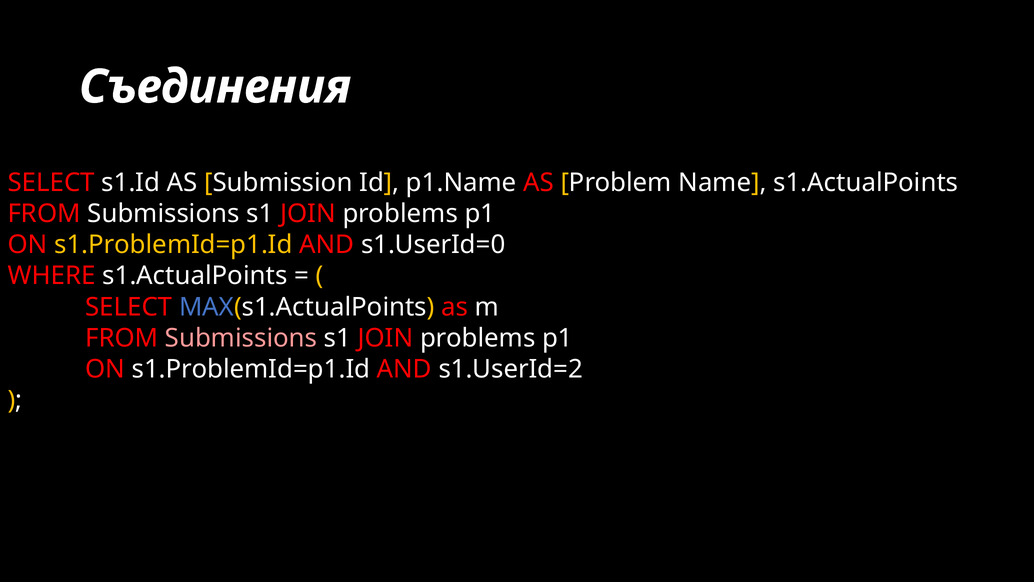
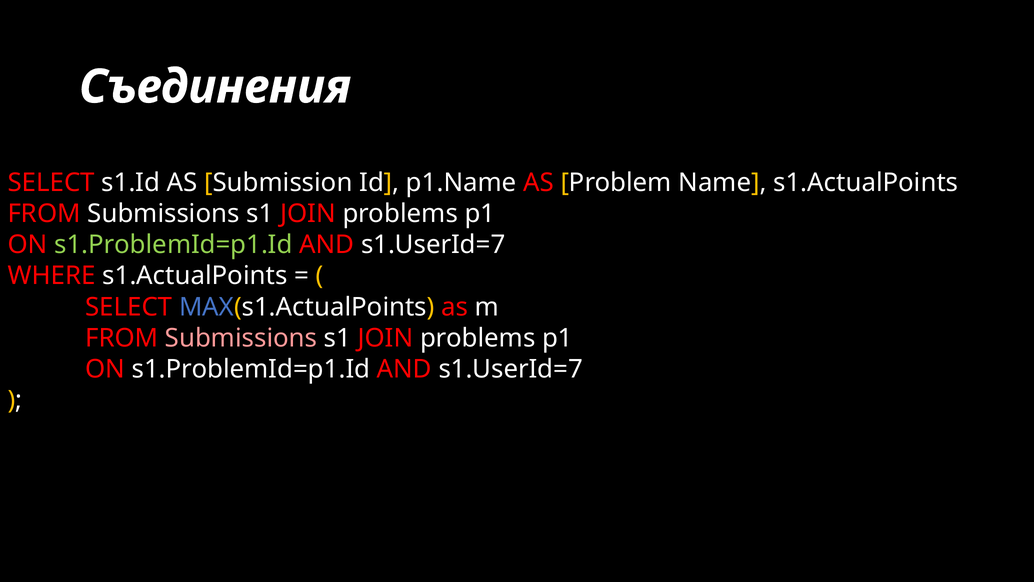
s1.ProblemId=p1.Id colour: yellow -> light green (173, 245)
s1.UserId=0: s1.UserId=0 -> s1.UserId=7 (433, 245)
s1.UserId=2: s1.UserId=2 -> s1.UserId=7 (511, 369)
